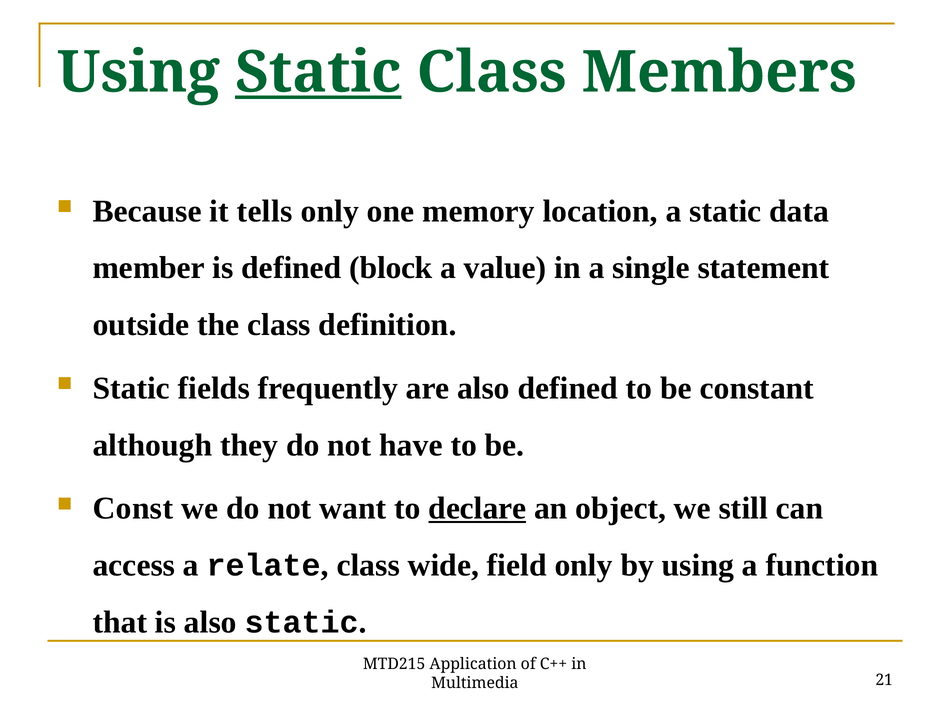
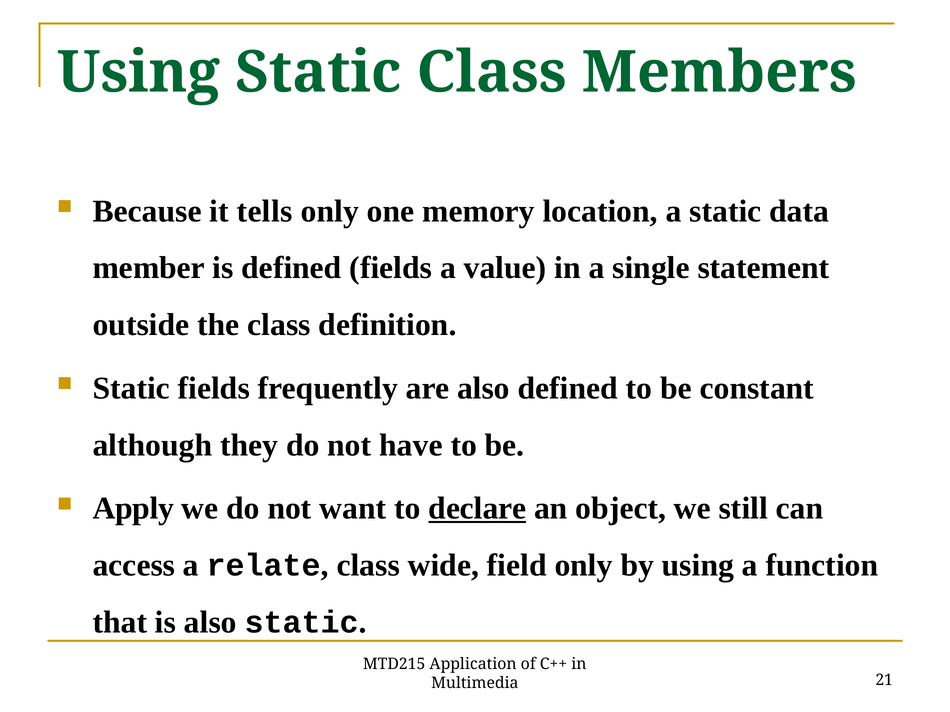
Static underline: present -> none (318, 73)
defined block: block -> fields (391, 268)
Const: Const -> Apply (133, 509)
